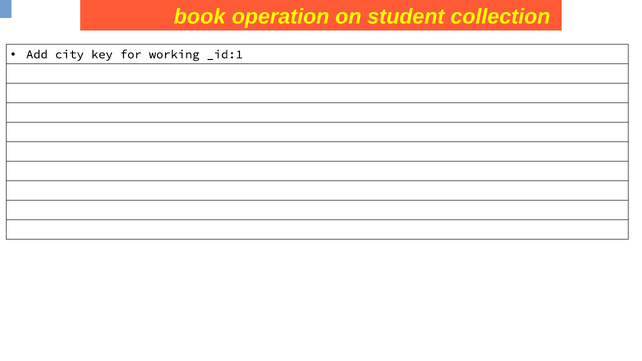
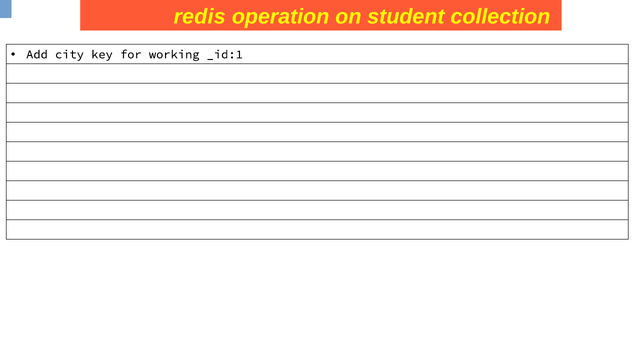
book: book -> redis (200, 17)
